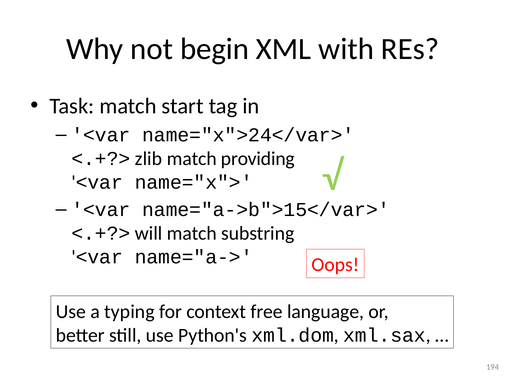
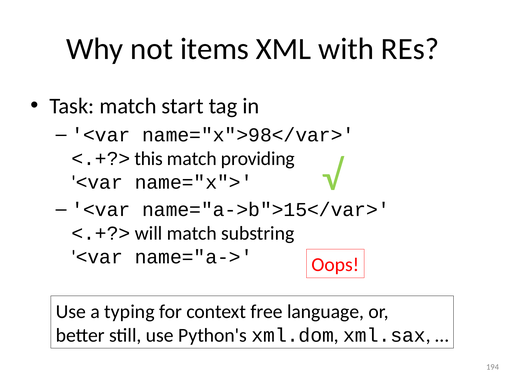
begin: begin -> items (214, 49)
name="x">24</var>: name="x">24</var> -> name="x">98</var> (248, 135)
zlib: zlib -> this (149, 159)
